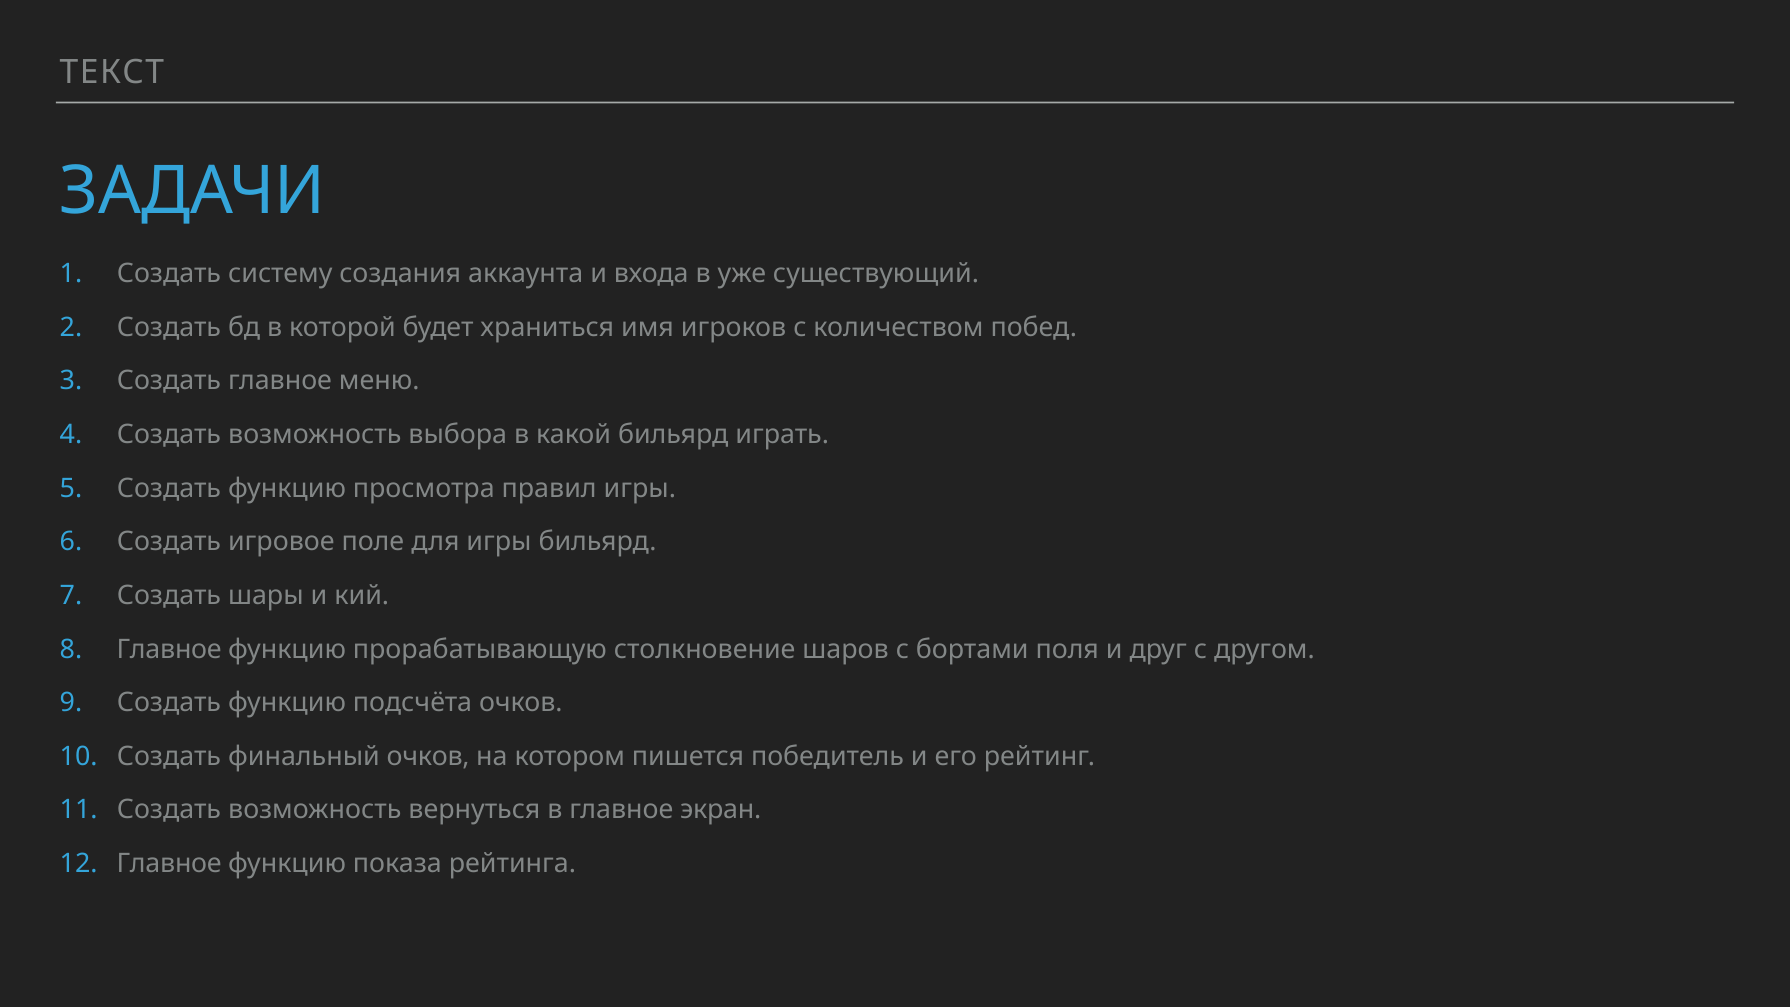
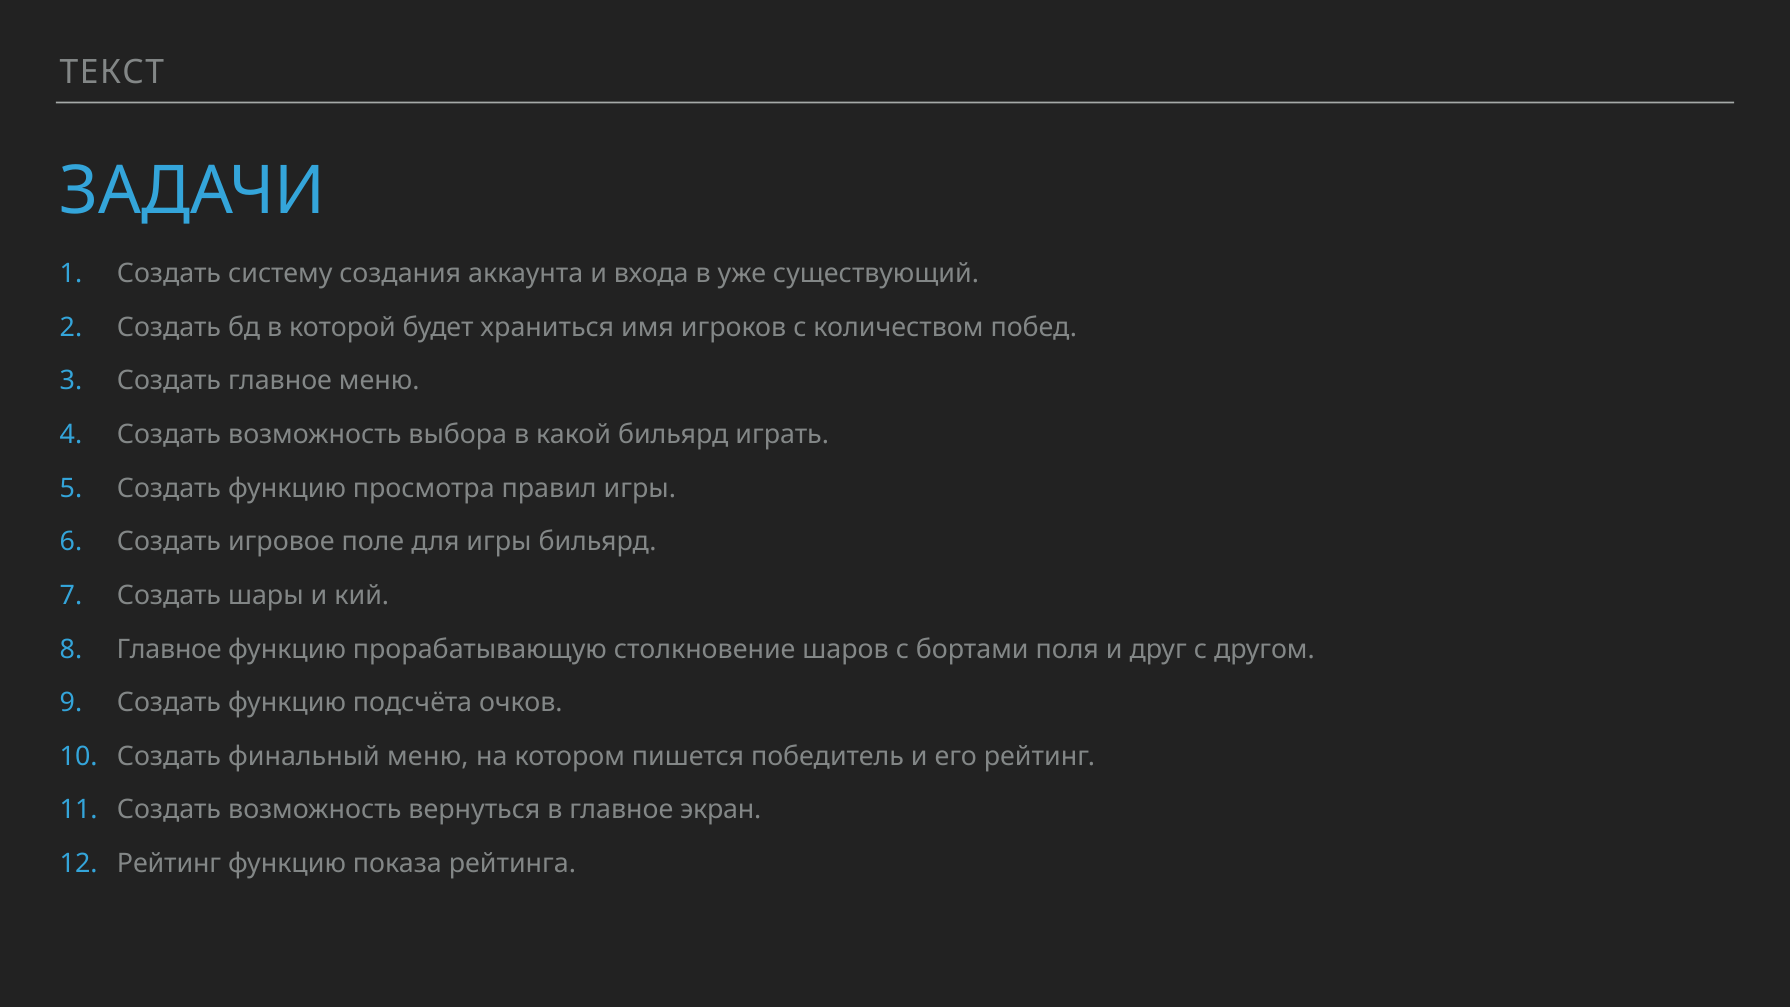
финальный очков: очков -> меню (428, 756)
Главное: Главное -> Рейтинг (169, 864)
